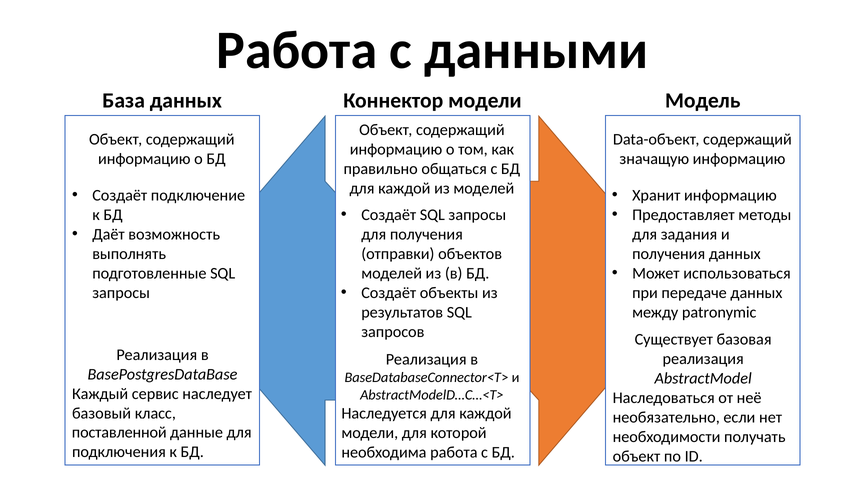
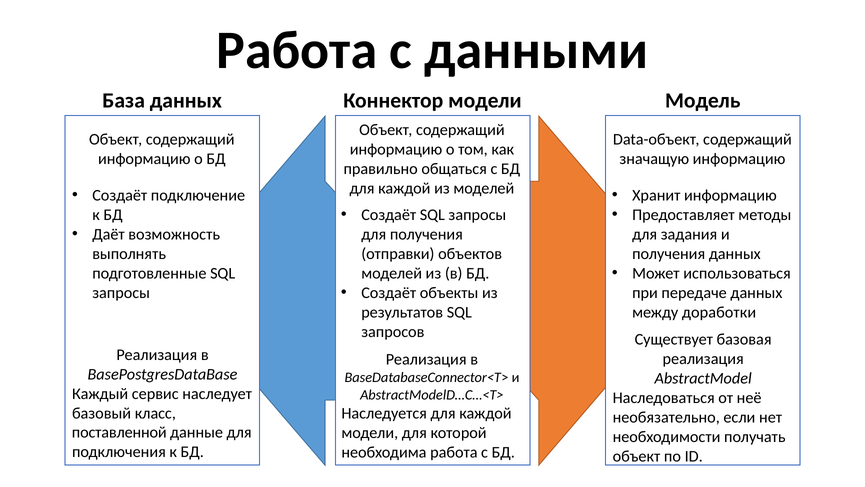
patronymic: patronymic -> доработки (719, 312)
